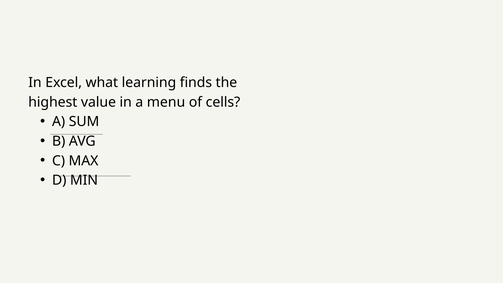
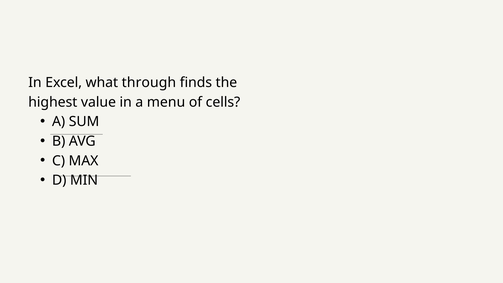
learning: learning -> through (149, 83)
